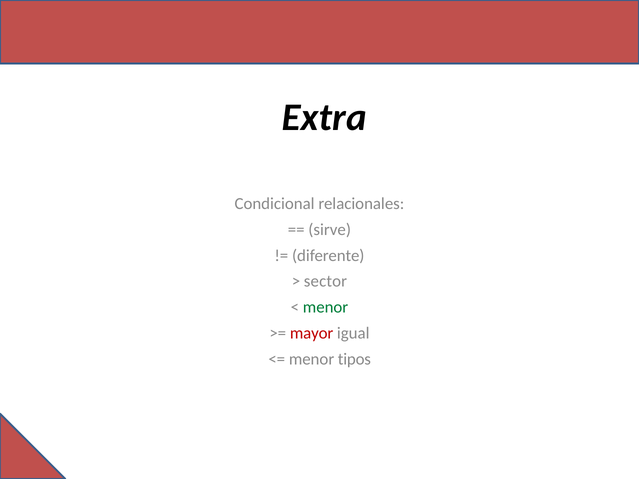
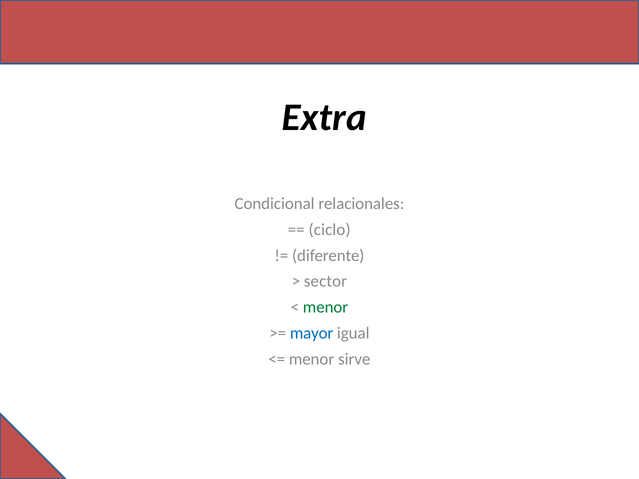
sirve: sirve -> ciclo (330, 230)
mayor colour: red -> blue (312, 333)
tipos: tipos -> sirve (354, 359)
